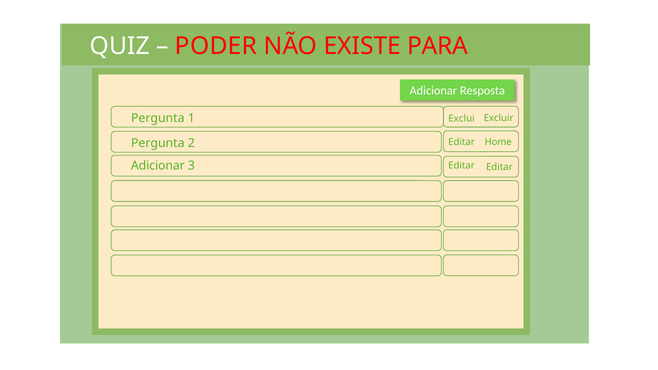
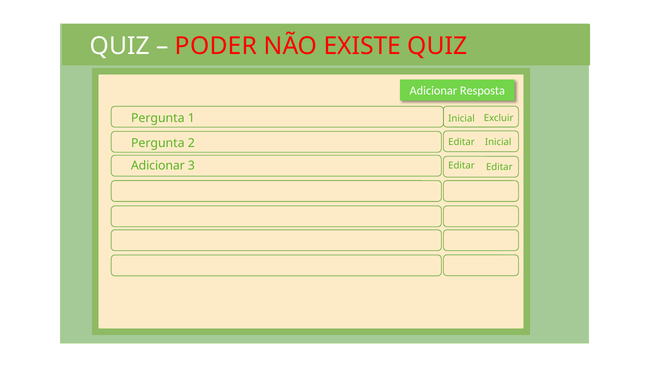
EXISTE PARA: PARA -> QUIZ (437, 46)
Exclui: Exclui -> Inicial (462, 118)
Home: Home -> Inicial (498, 142)
